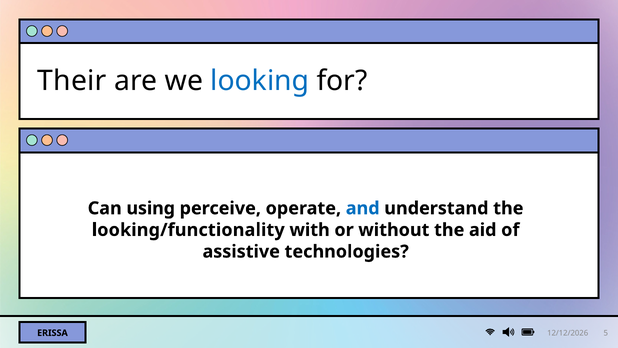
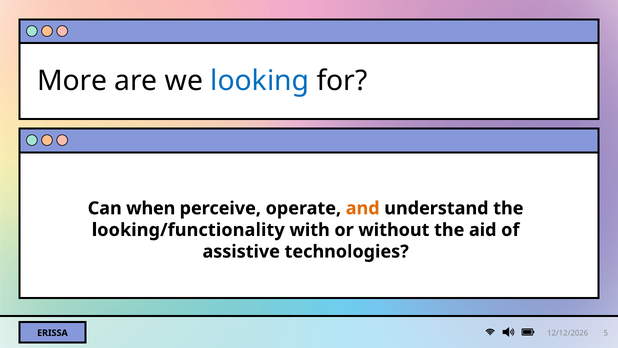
Their: Their -> More (72, 81)
using: using -> when (151, 208)
and colour: blue -> orange (363, 208)
